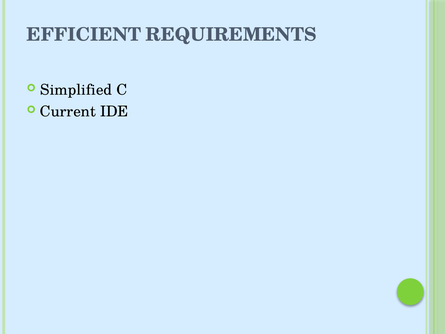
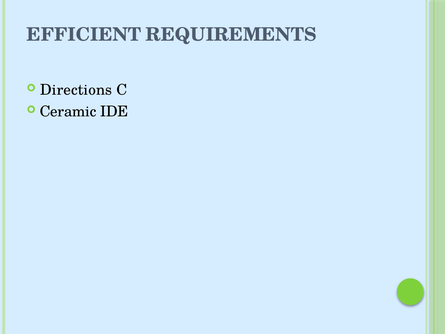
Simplified: Simplified -> Directions (76, 90)
Current: Current -> Ceramic (68, 112)
